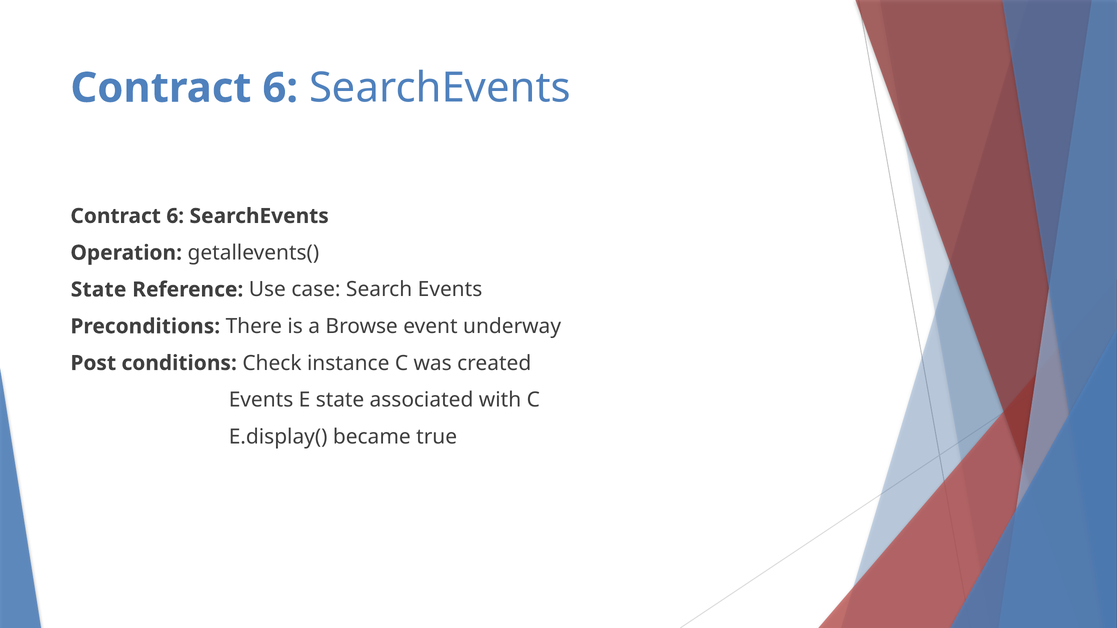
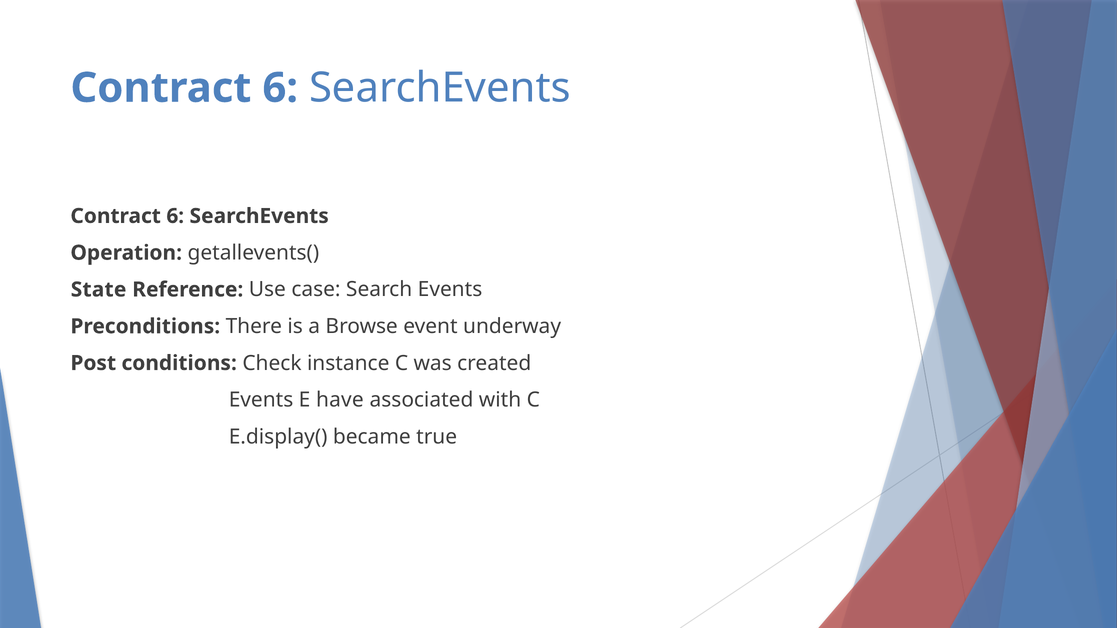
E state: state -> have (340, 400)
